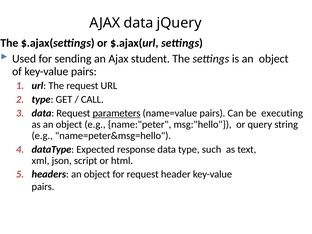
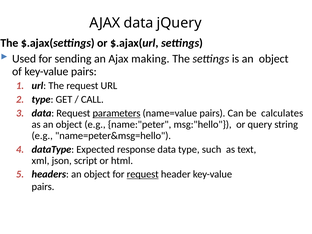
student: student -> making (150, 59)
executing: executing -> calculates (282, 113)
request underline: none -> present (143, 174)
